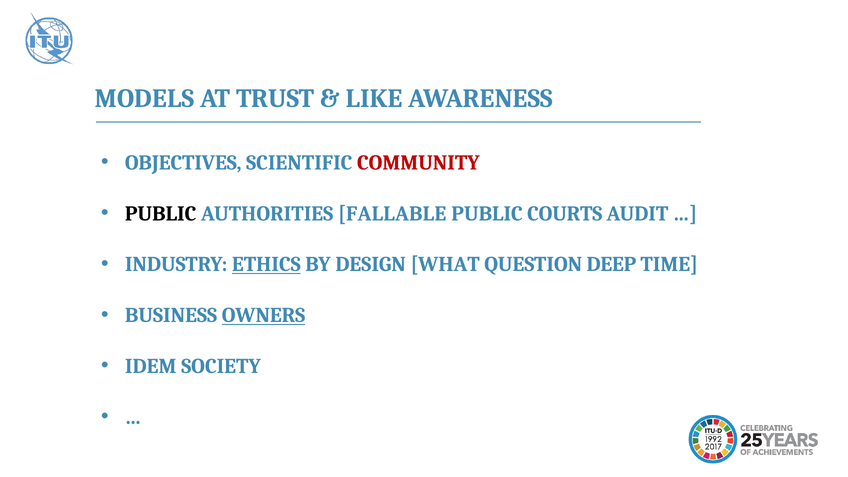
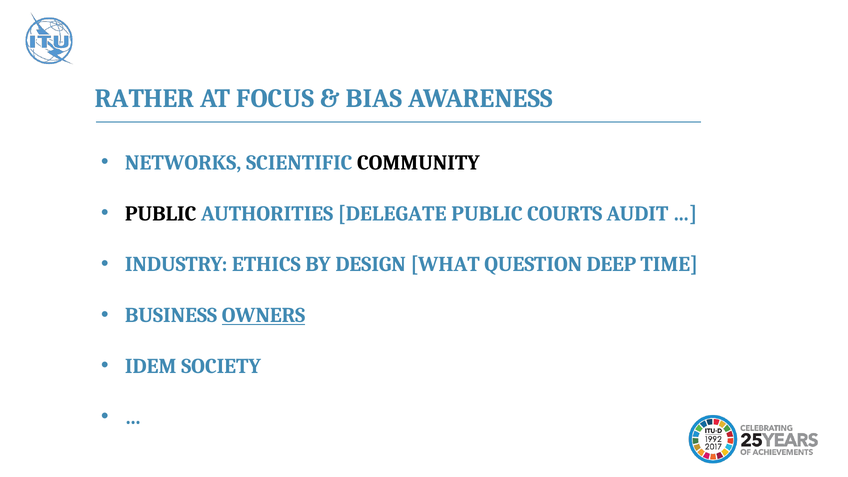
MODELS: MODELS -> RATHER (145, 98)
TRUST: TRUST -> FOCUS (275, 98)
LIKE: LIKE -> BIAS (374, 98)
OBJECTIVES: OBJECTIVES -> NETWORKS (183, 163)
COMMUNITY colour: red -> black (418, 163)
FALLABLE: FALLABLE -> DELEGATE (392, 214)
ETHICS underline: present -> none (266, 264)
